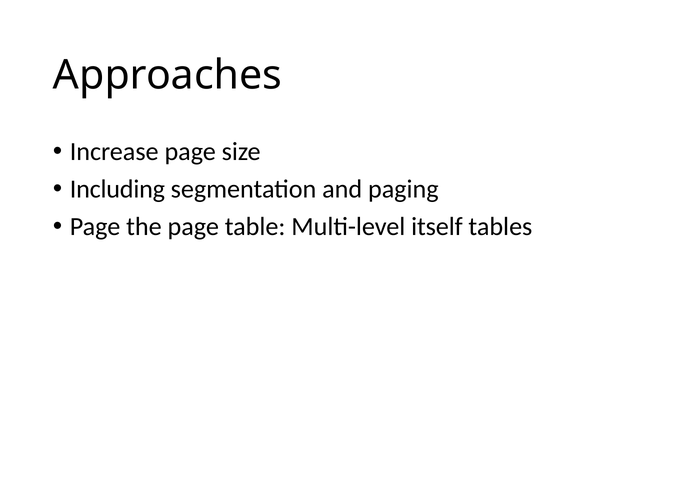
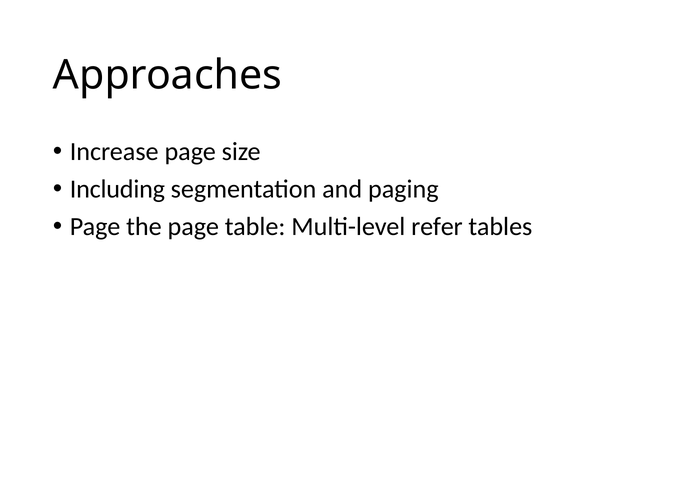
itself: itself -> refer (437, 227)
